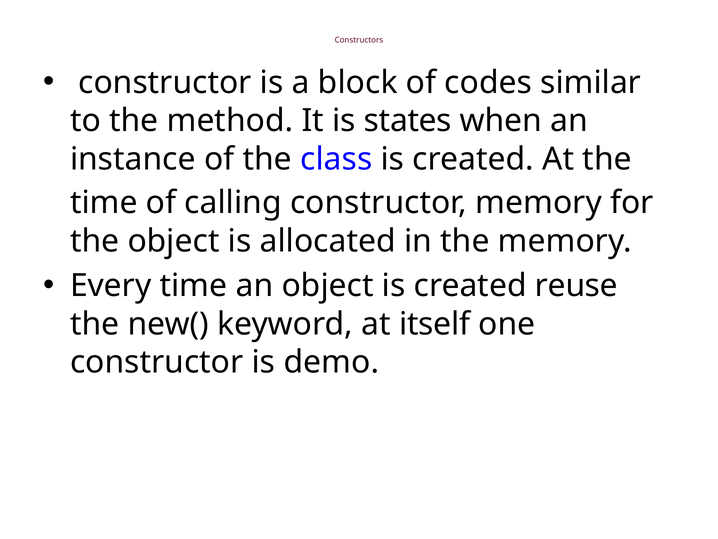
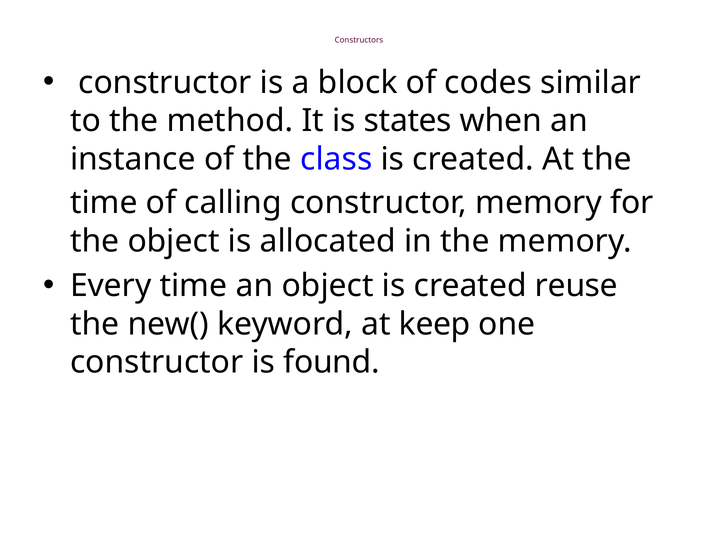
itself: itself -> keep (435, 324)
demo: demo -> found (332, 362)
